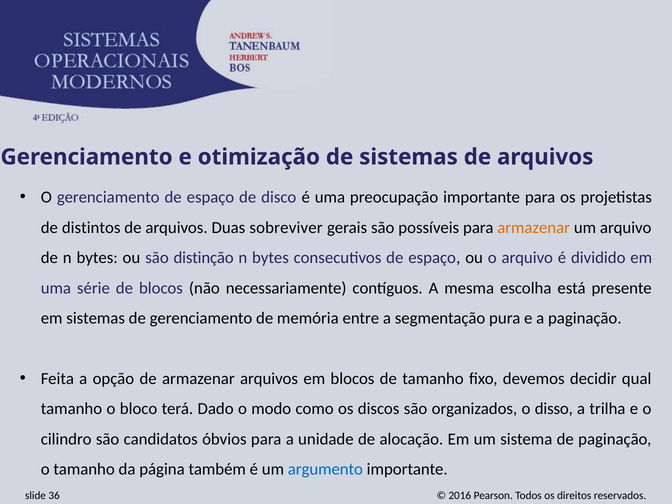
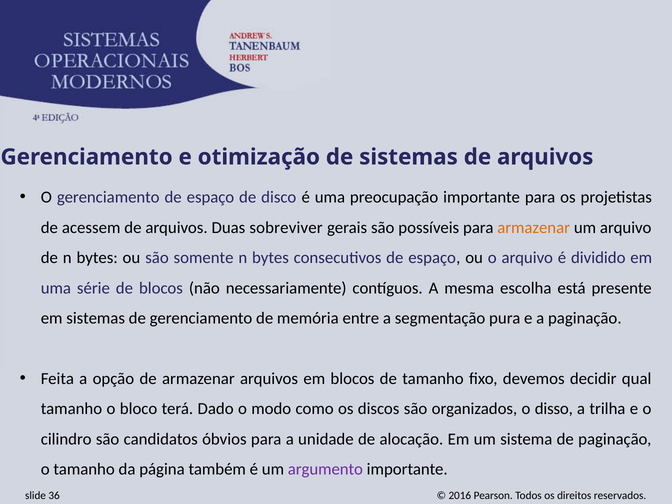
distintos: distintos -> acessem (91, 227)
distinção: distinção -> somente (204, 258)
argumento colour: blue -> purple (325, 469)
